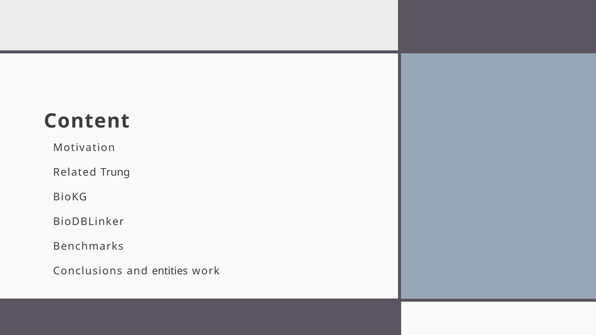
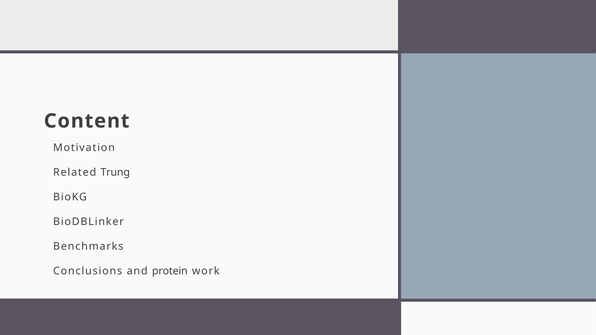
entities: entities -> protein (170, 271)
